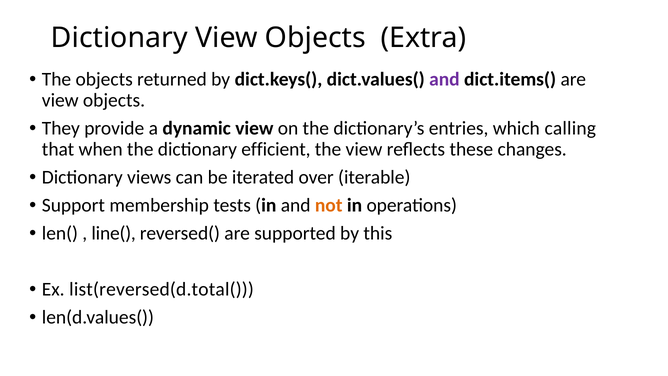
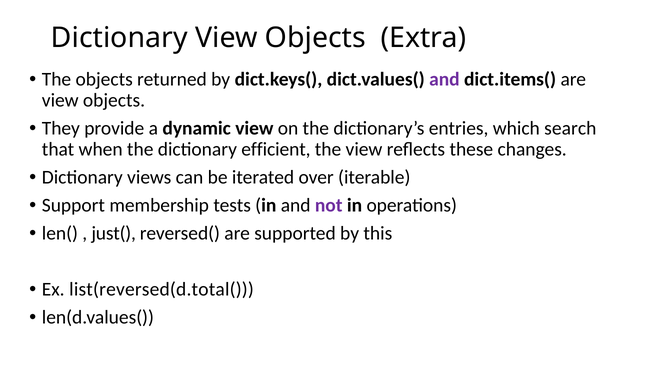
calling: calling -> search (570, 128)
not colour: orange -> purple (329, 205)
line(: line( -> just( (114, 233)
